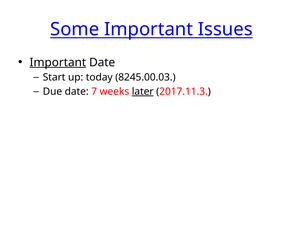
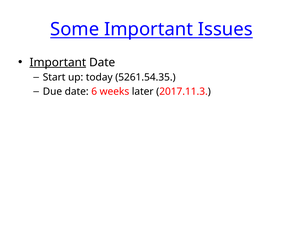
8245.00.03: 8245.00.03 -> 5261.54.35 (145, 77)
7: 7 -> 6 (94, 92)
later underline: present -> none (143, 92)
